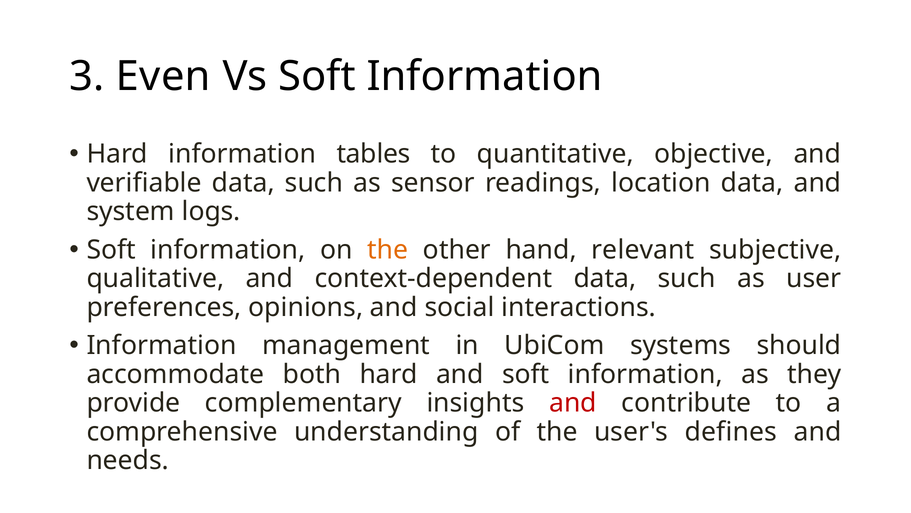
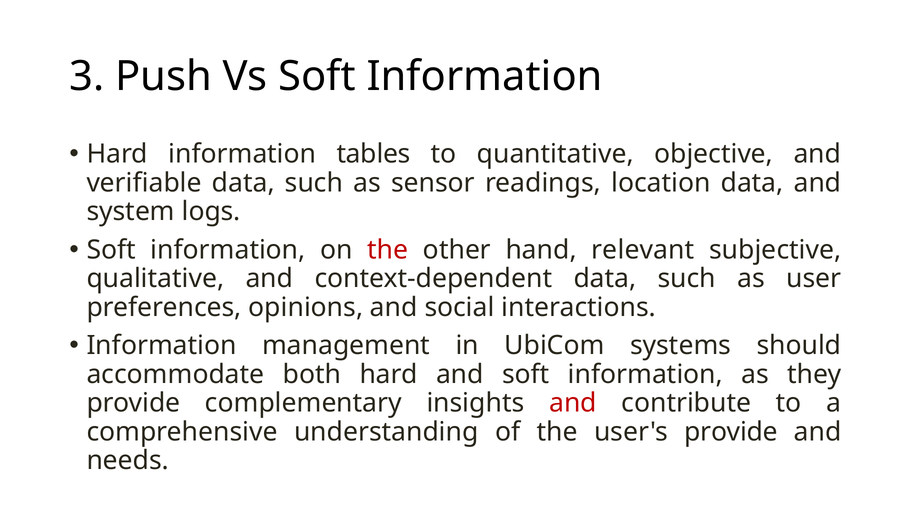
Even: Even -> Push (164, 77)
the colour: orange -> red (388, 250)
user's defines: defines -> provide (731, 431)
